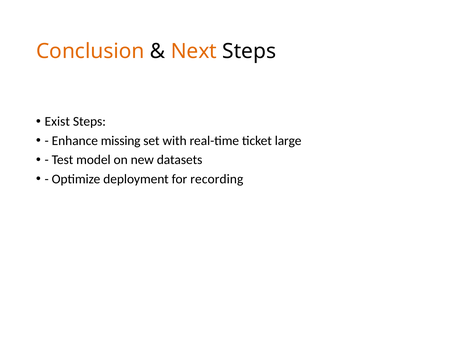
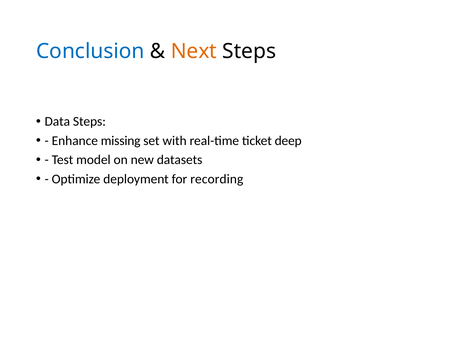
Conclusion colour: orange -> blue (90, 51)
Exist: Exist -> Data (57, 122)
large: large -> deep (288, 141)
